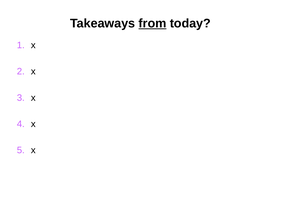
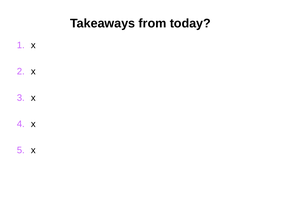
from underline: present -> none (152, 23)
